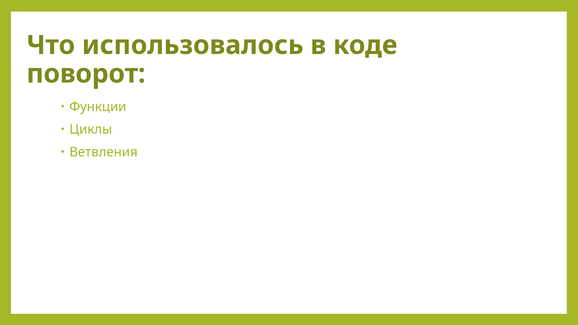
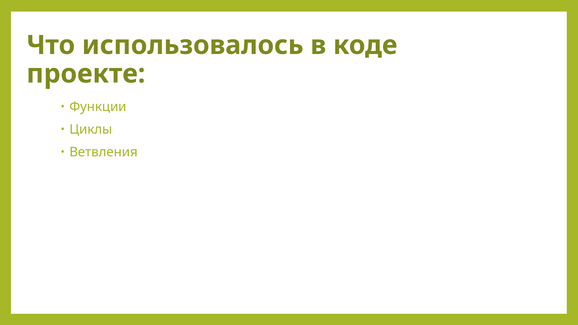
поворот: поворот -> проекте (86, 74)
